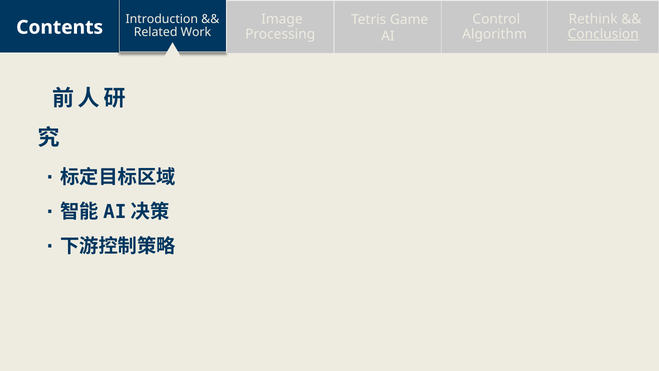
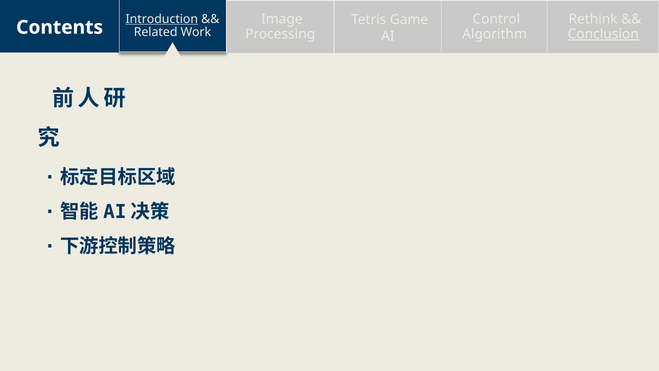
Introduction underline: none -> present (162, 19)
